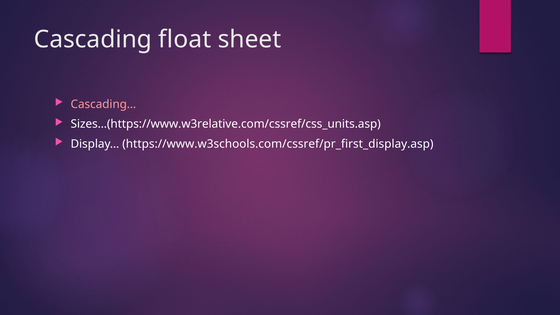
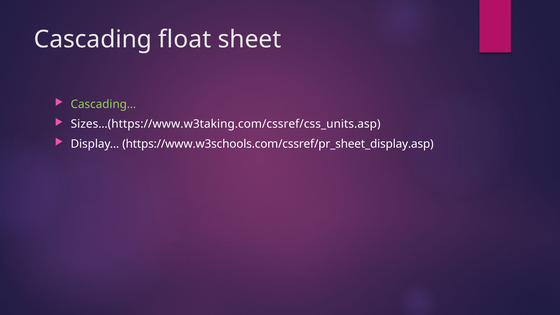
Cascading… colour: pink -> light green (103, 104)
Sizes…(https://www.w3relative.com/cssref/css_units.asp: Sizes…(https://www.w3relative.com/cssref/css_units.asp -> Sizes…(https://www.w3taking.com/cssref/css_units.asp (226, 124)
https://www.w3schools.com/cssref/pr_first_display.asp: https://www.w3schools.com/cssref/pr_first_display.asp -> https://www.w3schools.com/cssref/pr_sheet_display.asp (278, 144)
